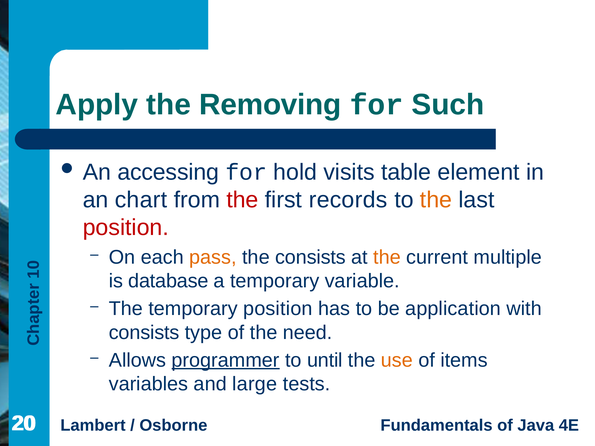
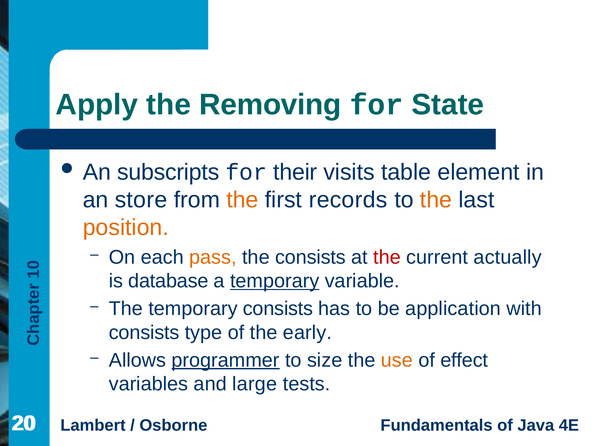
Such: Such -> State (448, 105)
accessing: accessing -> subscripts (168, 172)
hold: hold -> their (295, 172)
chart: chart -> store (141, 200)
the colour: red -> orange (242, 200)
position colour: red -> orange (126, 228)
the colour: orange -> red (387, 257)
multiple: multiple -> actually (508, 257)
temporary underline: none -> present (275, 281)
temporary position: position -> consists (278, 309)
need: need -> early (307, 333)
until: until -> size (325, 360)
items: items -> effect (464, 360)
